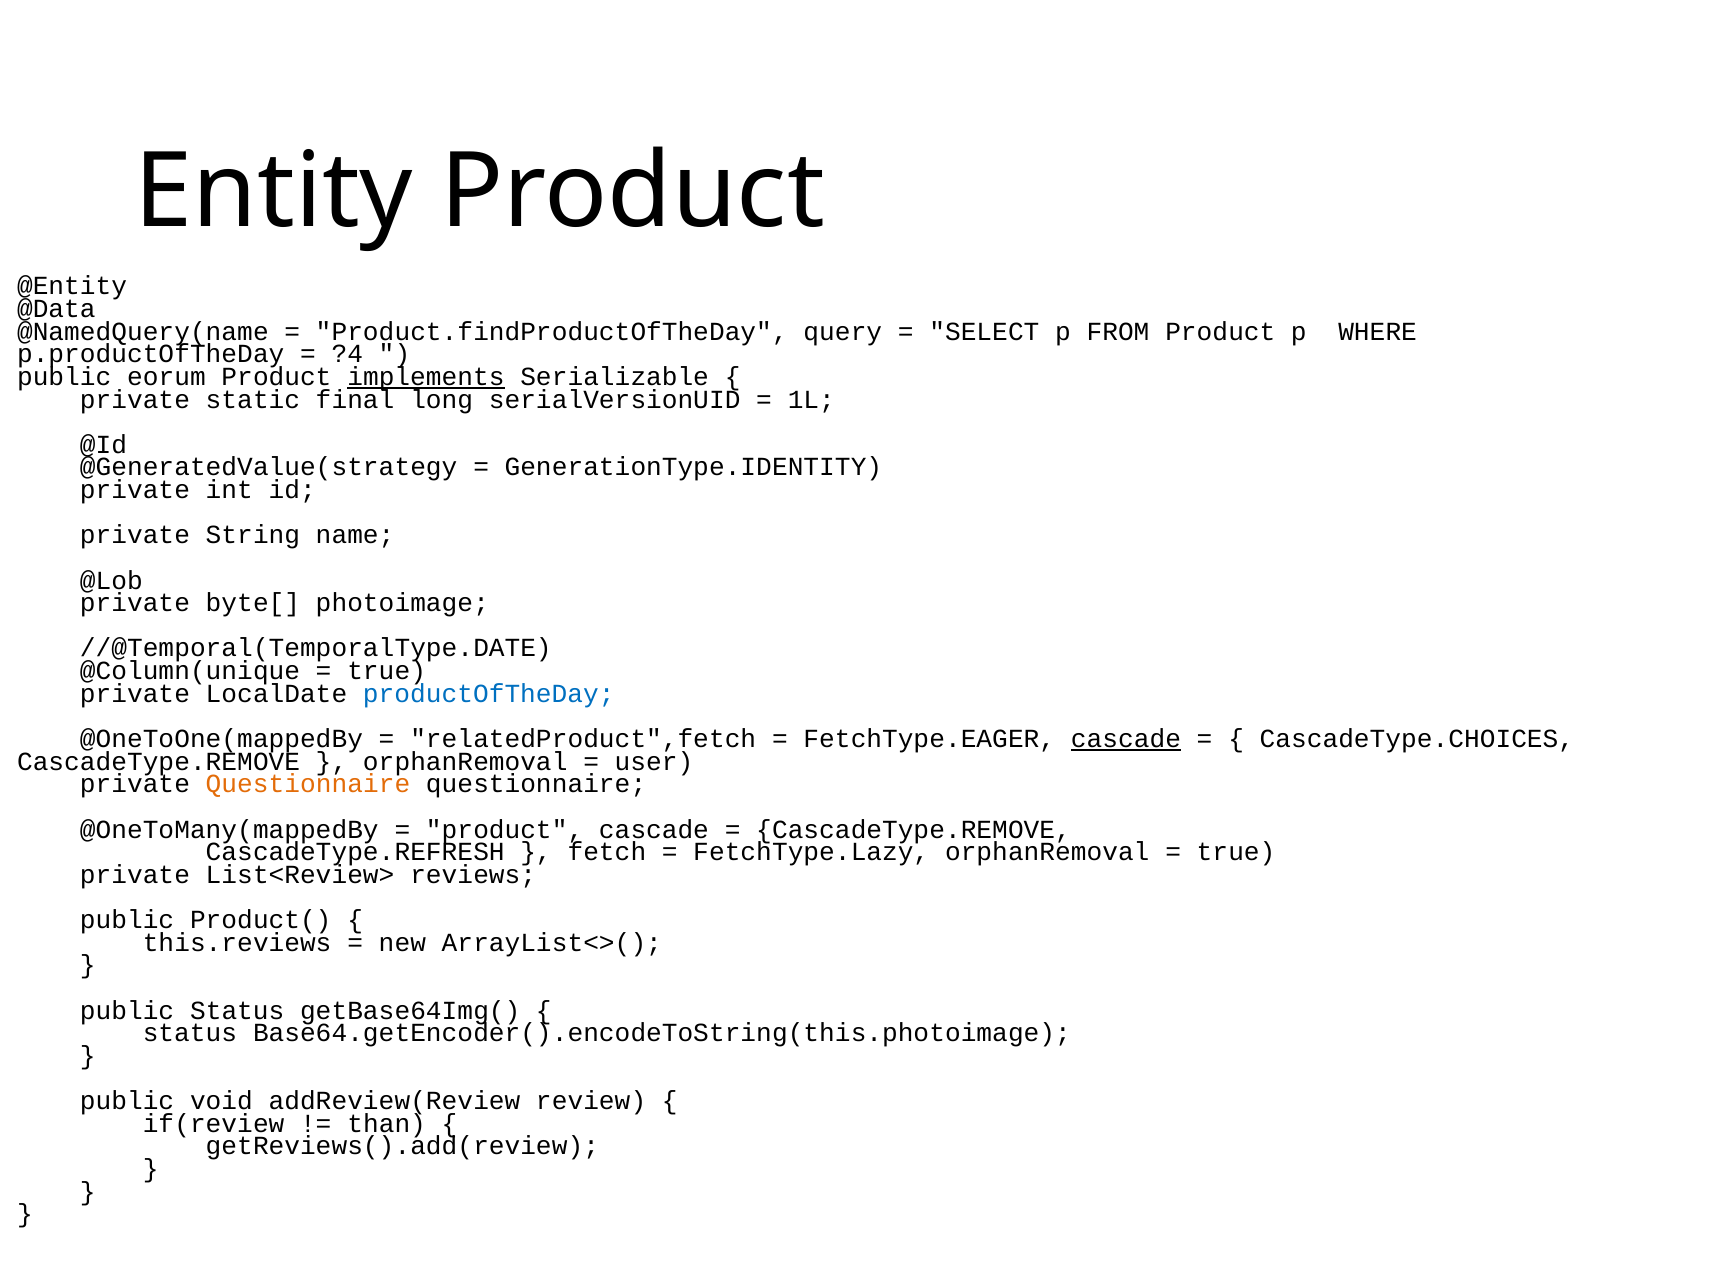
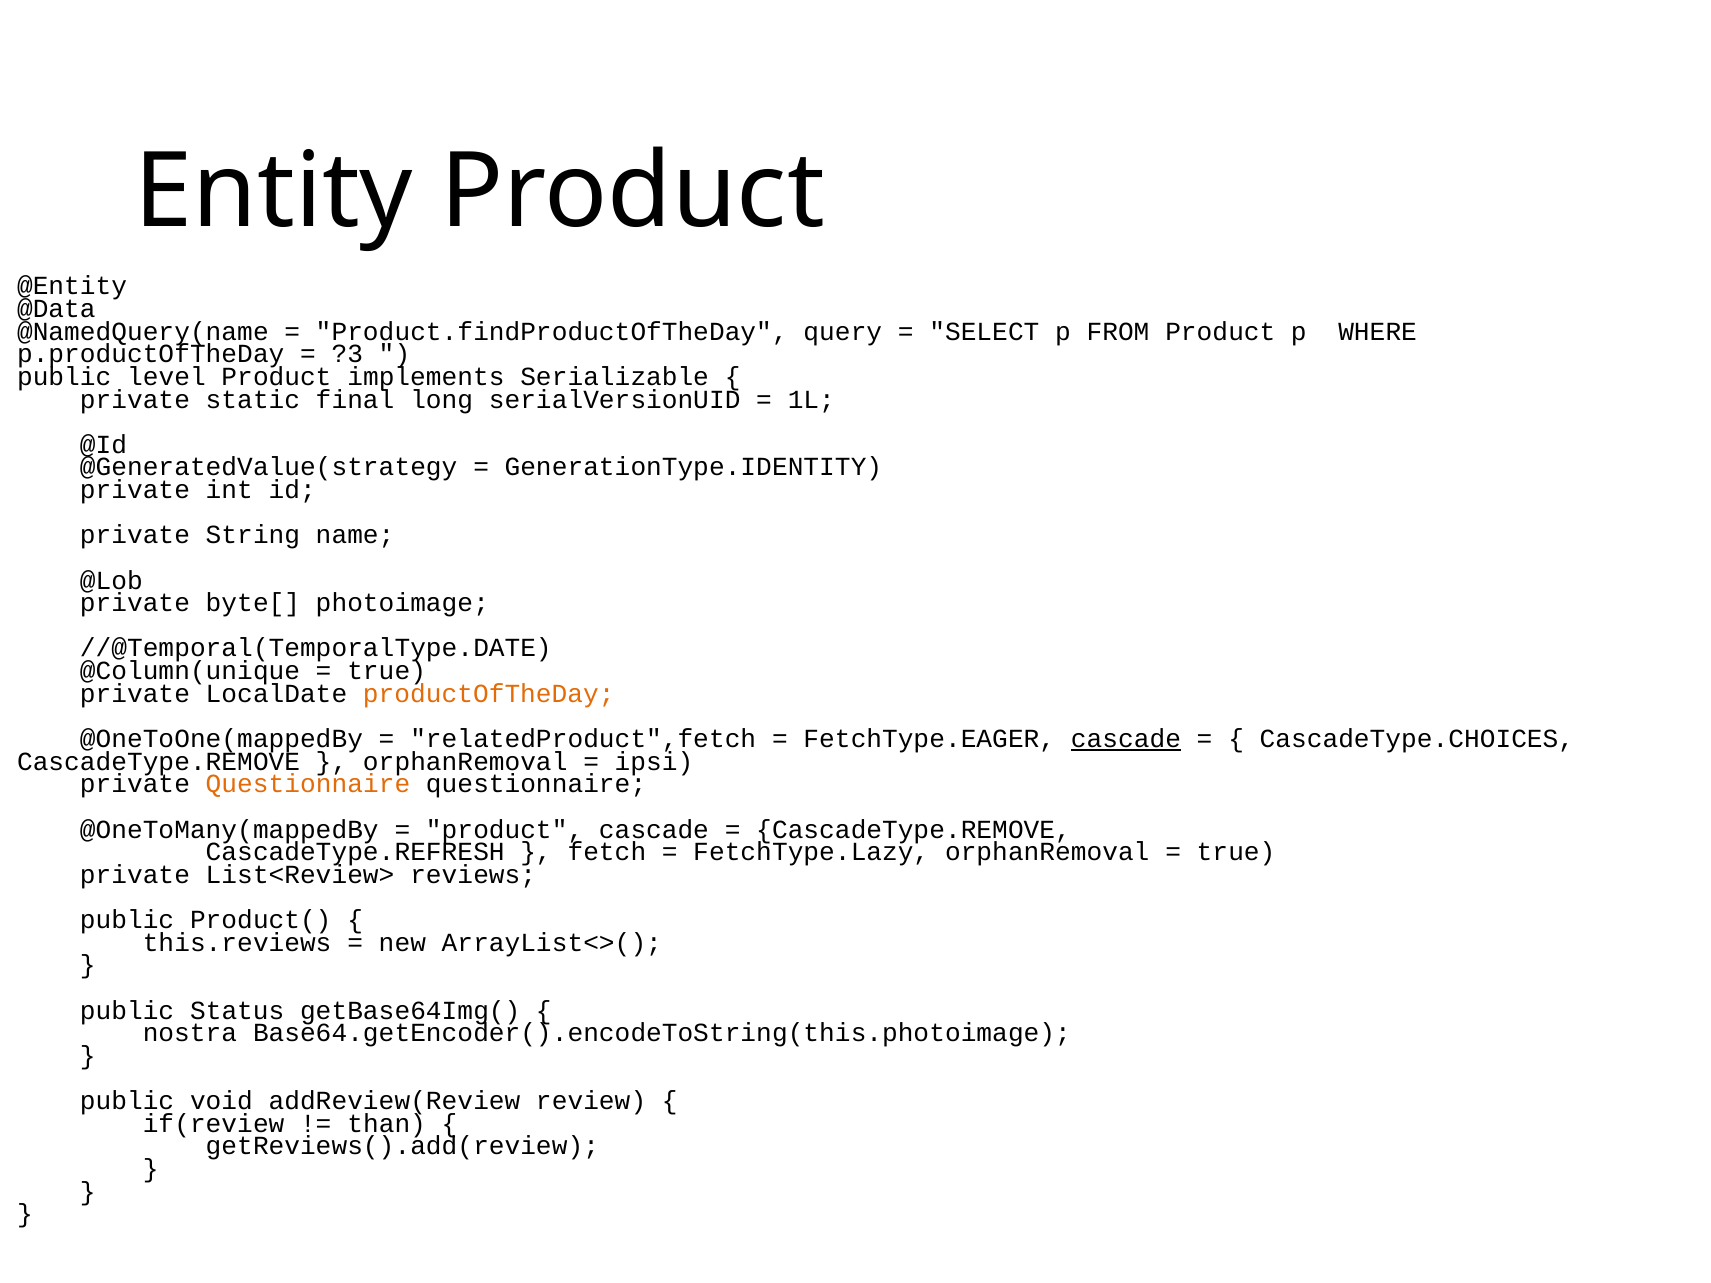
?4: ?4 -> ?3 (347, 354)
eorum: eorum -> level (166, 377)
implements underline: present -> none (426, 377)
productOfTheDay colour: blue -> orange (489, 694)
user: user -> ipsi (654, 762)
status: status -> nostra (190, 1033)
